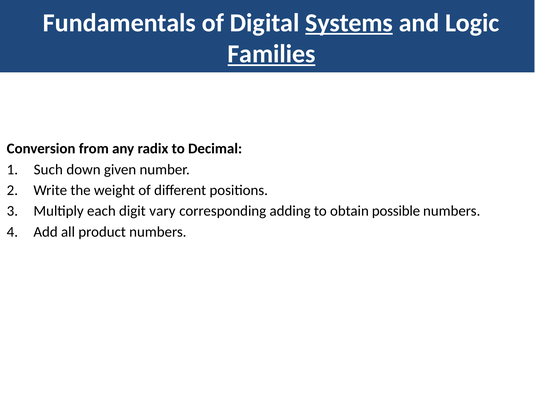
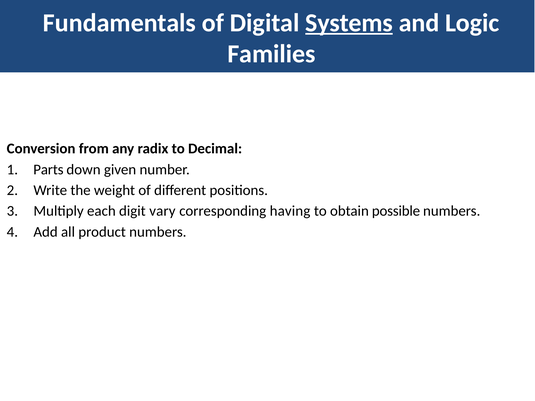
Families underline: present -> none (271, 54)
Such: Such -> Parts (48, 170)
adding: adding -> having (290, 211)
